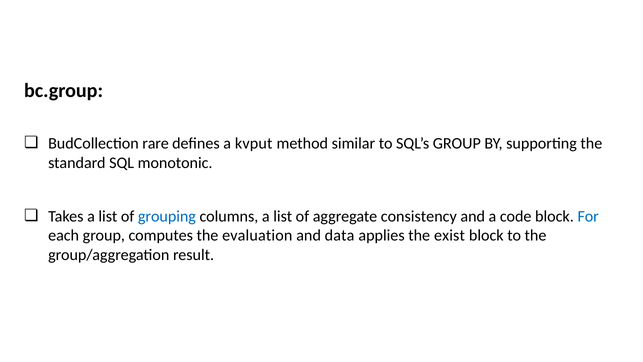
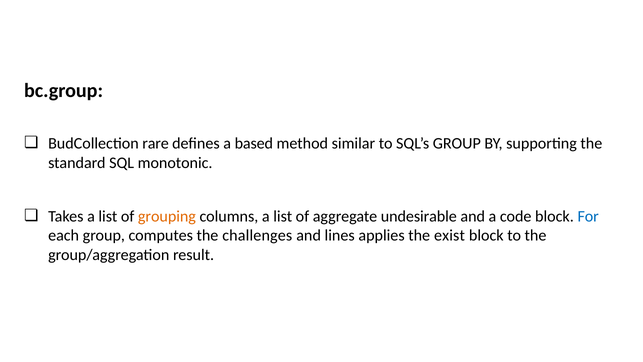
kvput: kvput -> based (254, 143)
grouping colour: blue -> orange (167, 216)
consistency: consistency -> undesirable (419, 216)
evaluation: evaluation -> challenges (257, 235)
data: data -> lines (340, 235)
